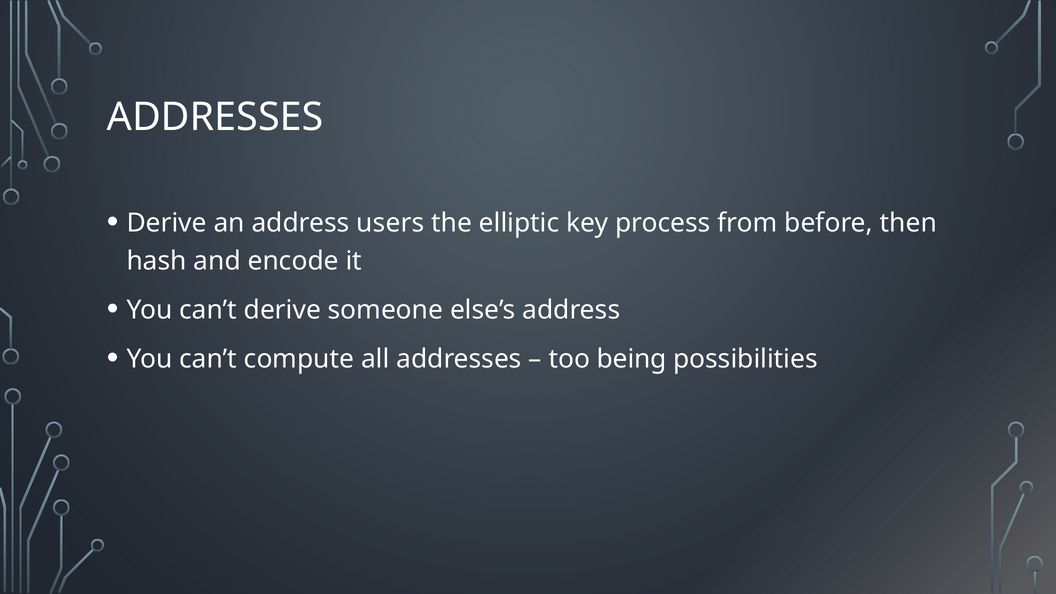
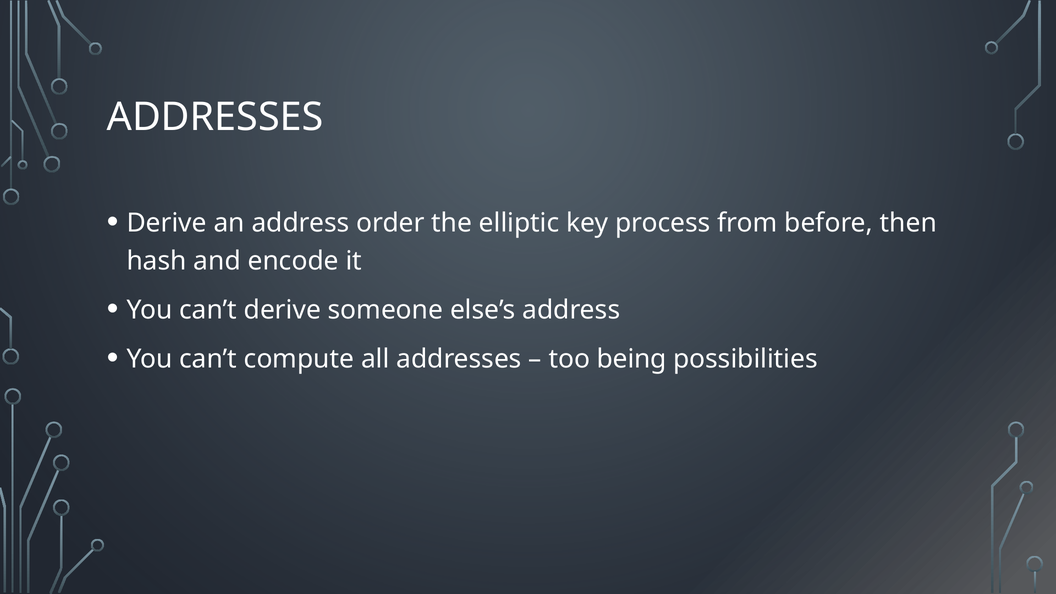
users: users -> order (390, 223)
